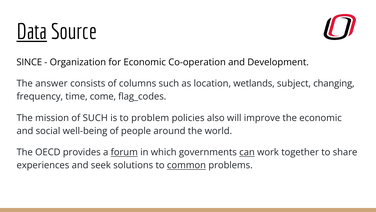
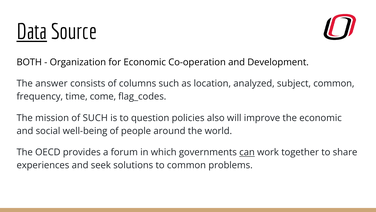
SINCE: SINCE -> BOTH (29, 62)
wetlands: wetlands -> analyzed (254, 83)
subject changing: changing -> common (334, 83)
problem: problem -> question (150, 118)
forum underline: present -> none (124, 152)
common underline: present -> none (186, 165)
